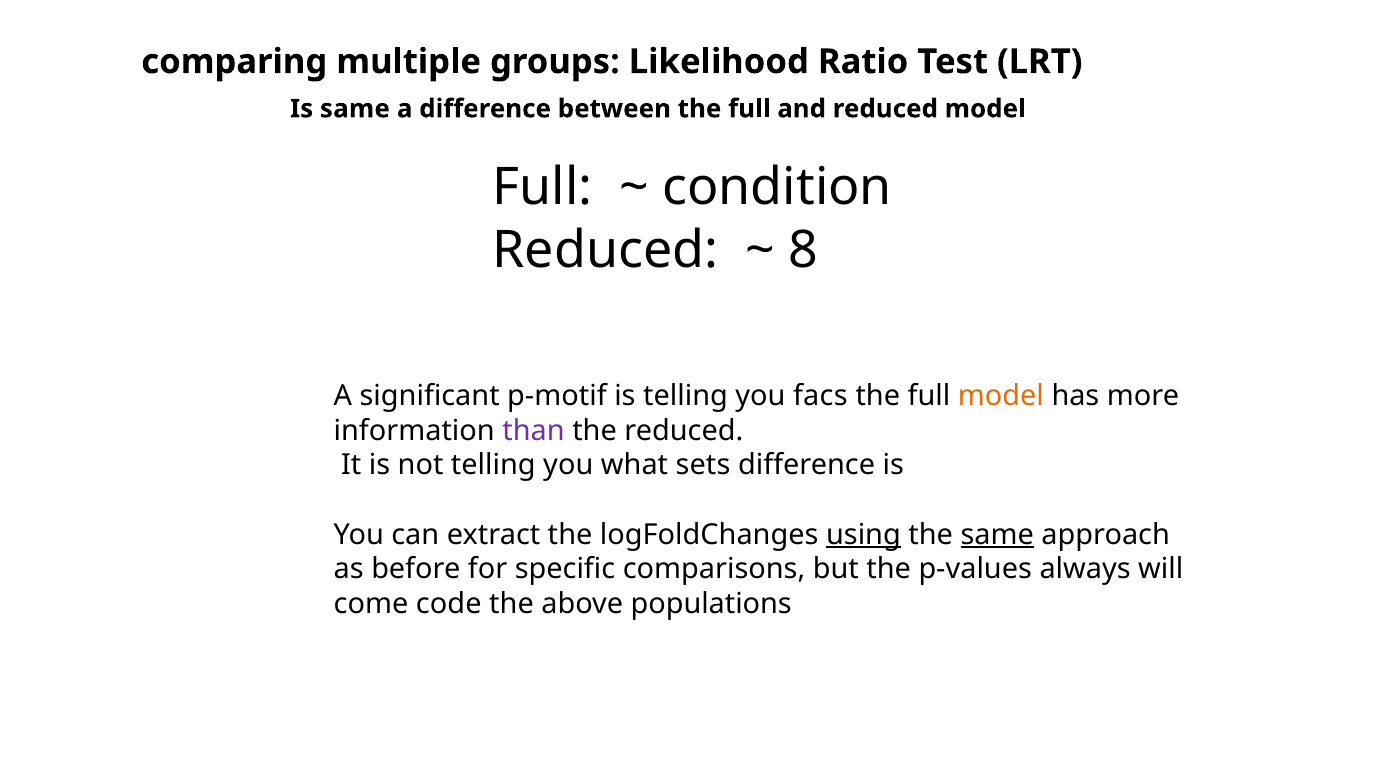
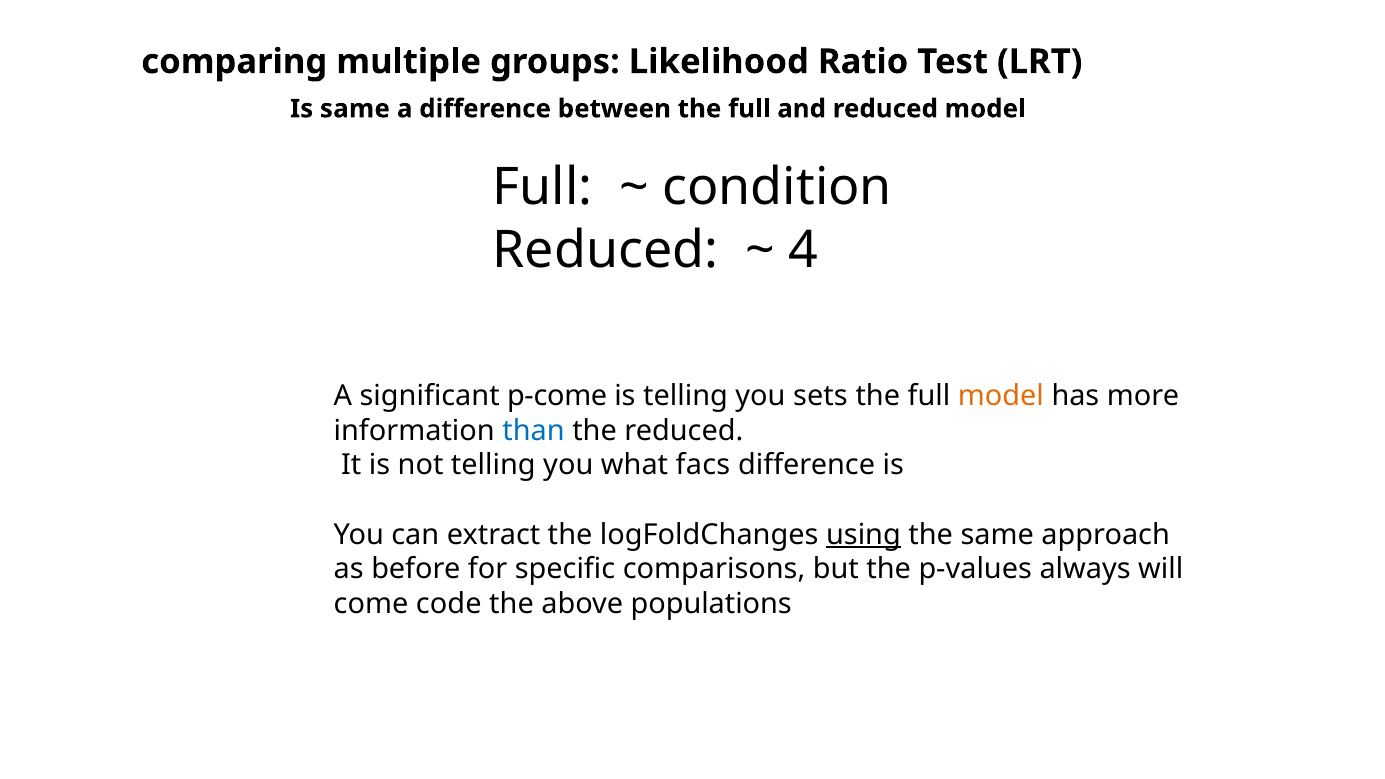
8: 8 -> 4 (803, 250)
p-motif: p-motif -> p-come (557, 396)
facs: facs -> sets (820, 396)
than colour: purple -> blue (533, 431)
sets: sets -> facs (703, 465)
same underline: present -> none (997, 535)
